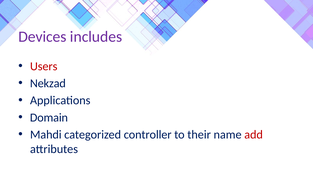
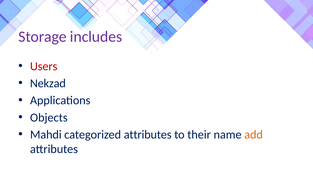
Devices: Devices -> Storage (43, 37)
Domain: Domain -> Objects (49, 118)
categorized controller: controller -> attributes (148, 135)
add colour: red -> orange (254, 135)
